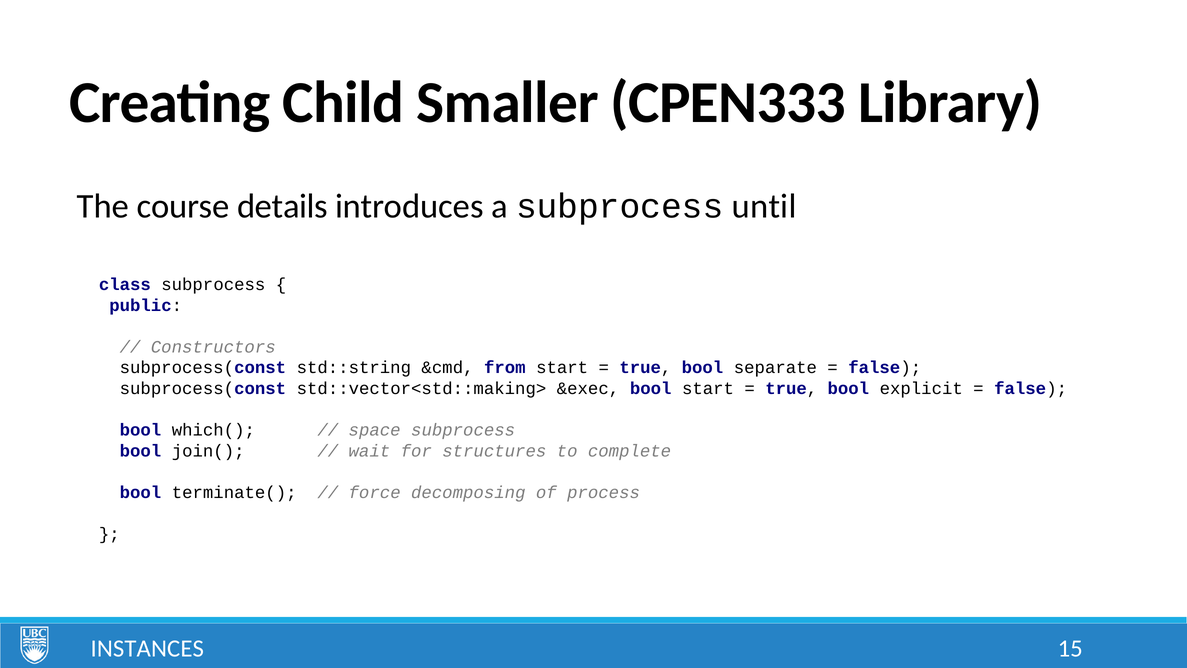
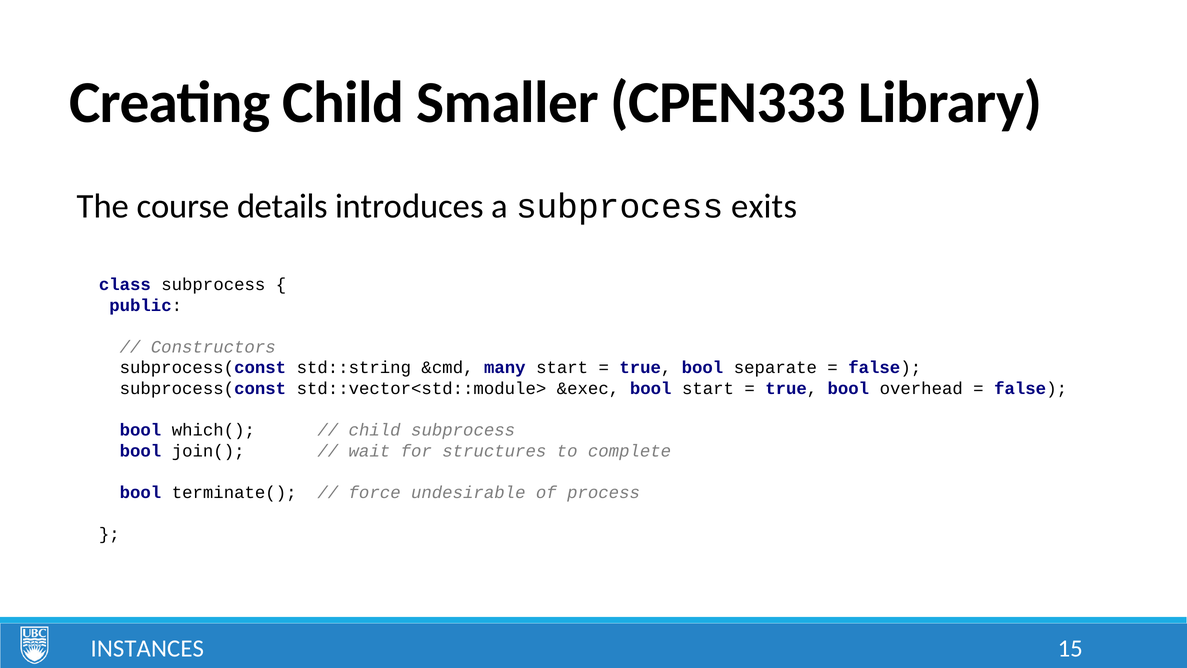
until: until -> exits (764, 206)
from: from -> many (505, 368)
std::vector<std::making>: std::vector<std::making> -> std::vector<std::module> (421, 388)
explicit: explicit -> overhead (921, 388)
space: space -> child (375, 430)
decomposing: decomposing -> undesirable (468, 492)
